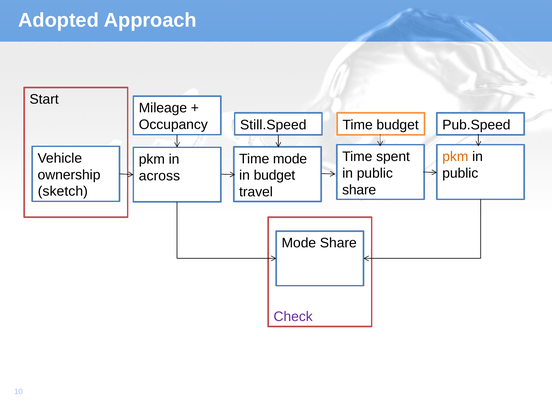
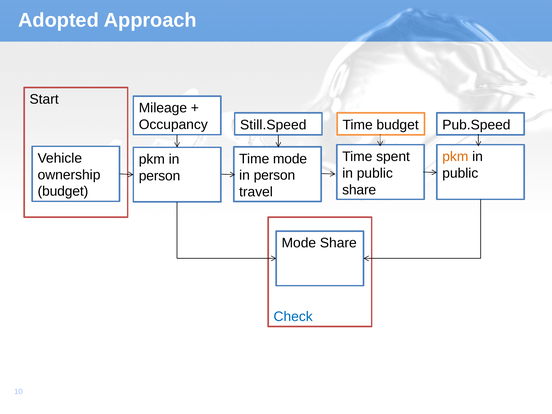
budget: budget -> person (274, 175)
across: across -> person (160, 176)
sketch: sketch -> budget (63, 191)
Check colour: purple -> blue (293, 317)
